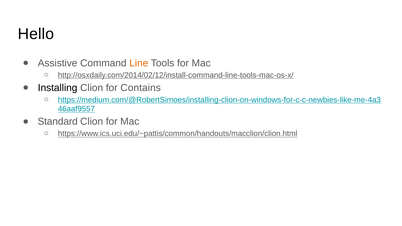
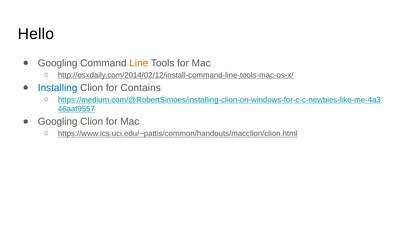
Assistive: Assistive -> Googling (58, 63)
Installing colour: black -> blue (58, 88)
Standard: Standard -> Googling (58, 122)
